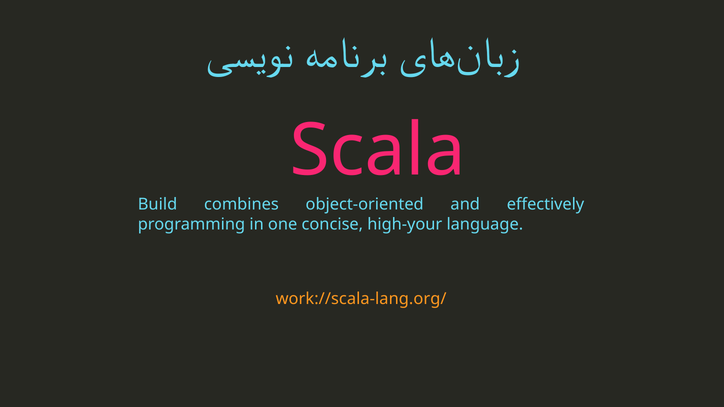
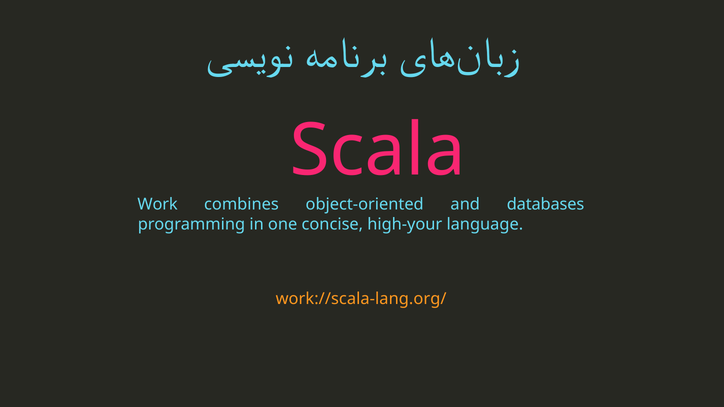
Build: Build -> Work (158, 205)
effectively: effectively -> databases (546, 205)
